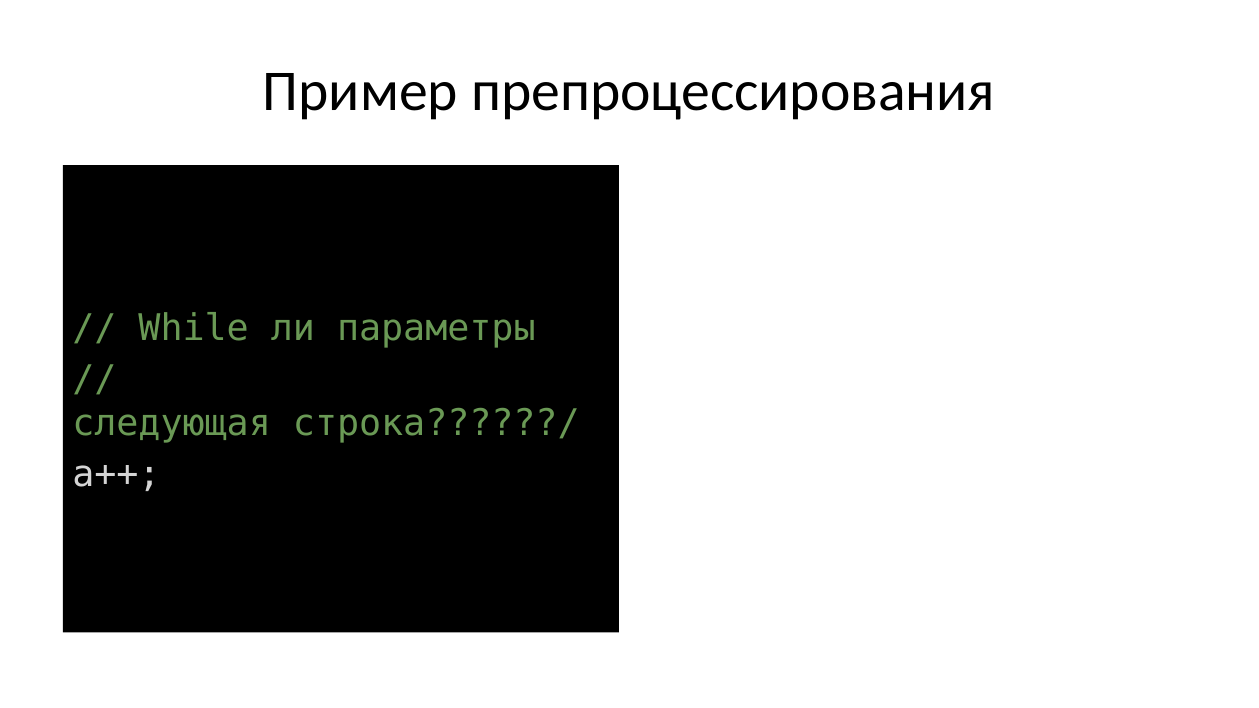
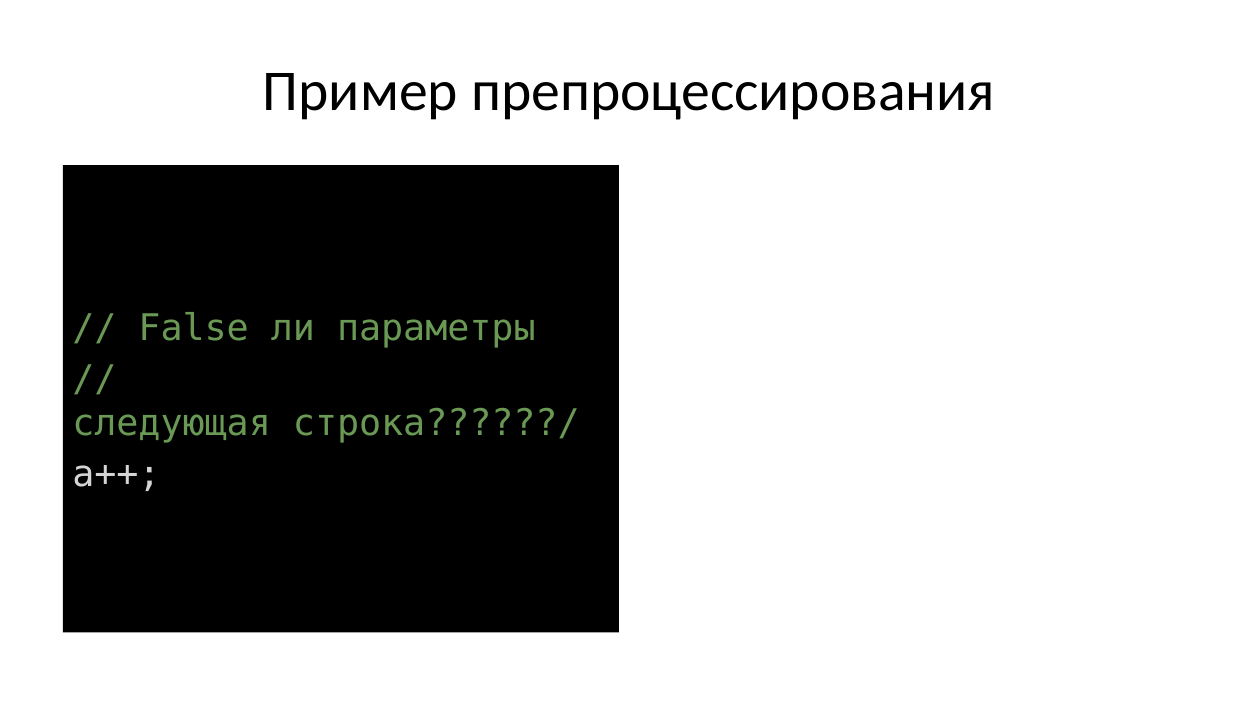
While: While -> False (194, 328)
